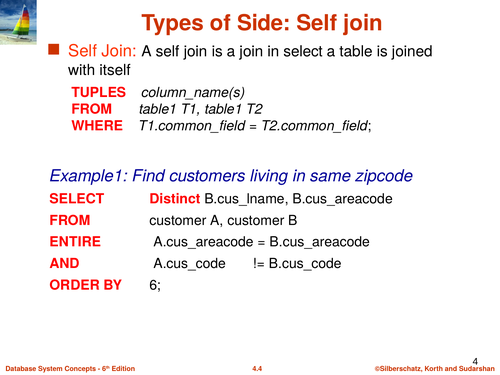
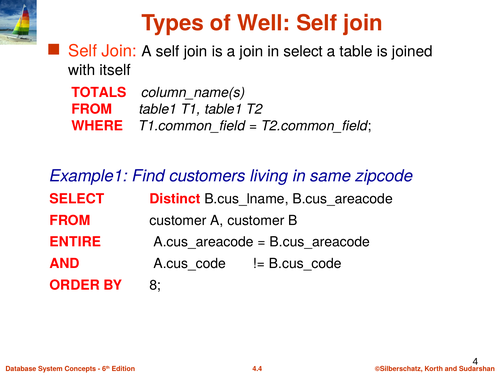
Side: Side -> Well (264, 23)
TUPLES: TUPLES -> TOTALS (99, 92)
6: 6 -> 8 (155, 285)
